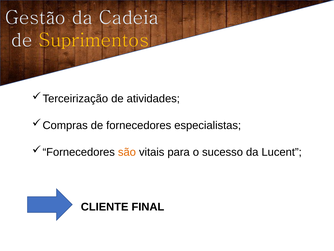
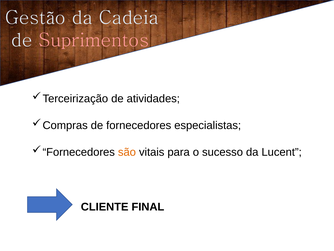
Suprimentos colour: yellow -> pink (94, 40)
